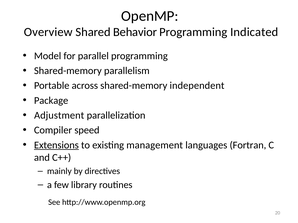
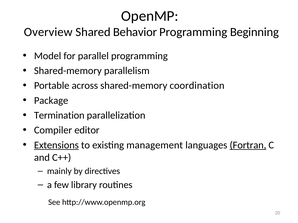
Indicated: Indicated -> Beginning (254, 32)
independent: independent -> coordination (197, 86)
Adjustment: Adjustment -> Termination (59, 116)
speed: speed -> editor (87, 130)
Fortran underline: none -> present (248, 145)
